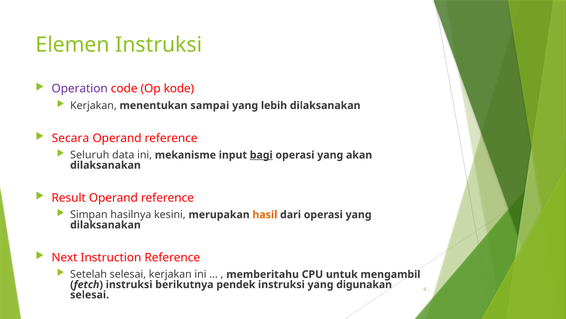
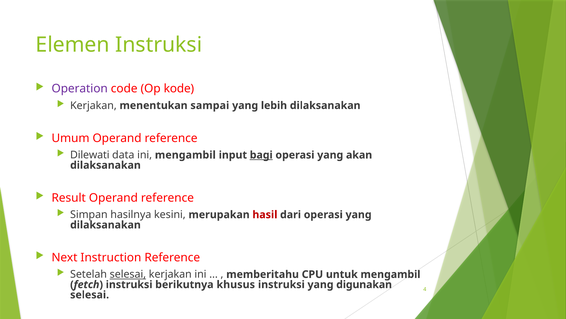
Secara: Secara -> Umum (71, 138)
Seluruh: Seluruh -> Dilewati (90, 155)
ini mekanisme: mekanisme -> mengambil (185, 155)
hasil colour: orange -> red (265, 214)
selesai underline: none -> present (128, 274)
pendek: pendek -> khusus (236, 284)
